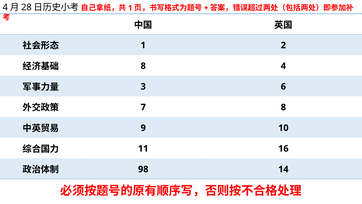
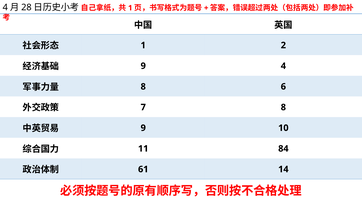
8: 8 -> 9 (143, 66)
3: 3 -> 8 (143, 86)
16: 16 -> 84 (283, 148)
98: 98 -> 61 (143, 169)
